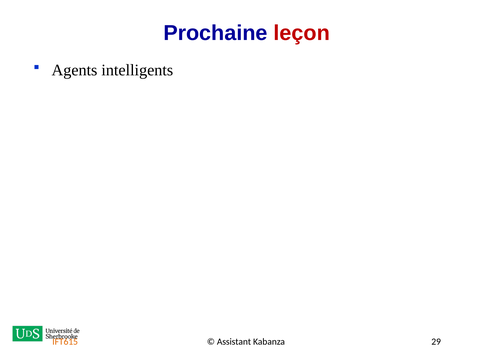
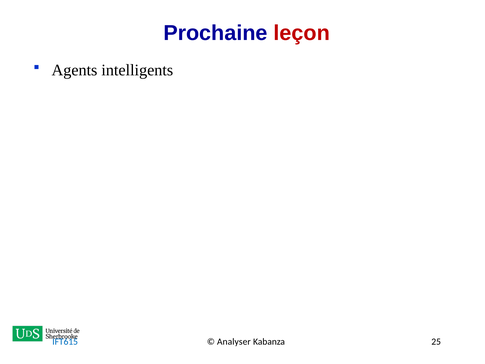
IFT615 colour: orange -> blue (65, 341)
Assistant: Assistant -> Analyser (234, 341)
29: 29 -> 25 (436, 341)
